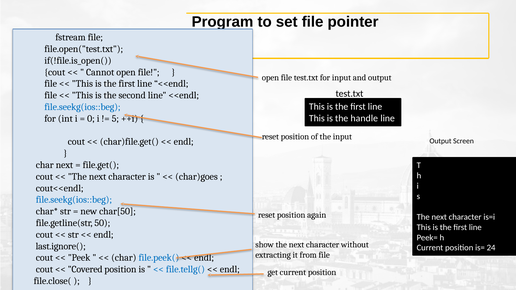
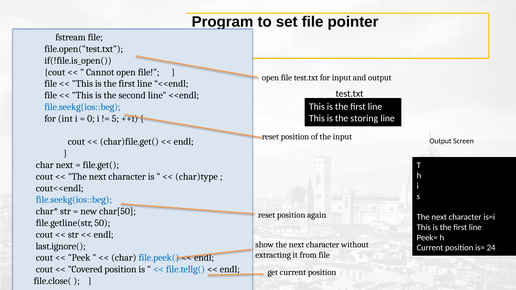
handle: handle -> storing (364, 119)
char)goes: char)goes -> char)type (196, 177)
